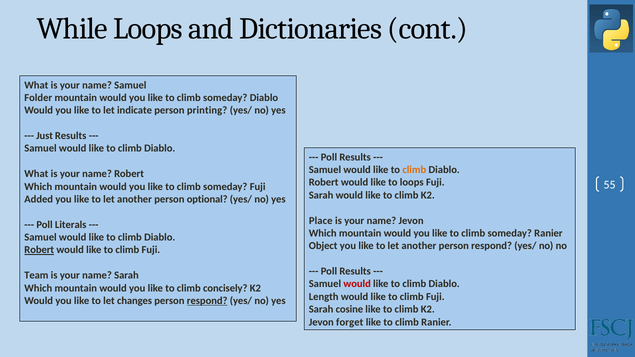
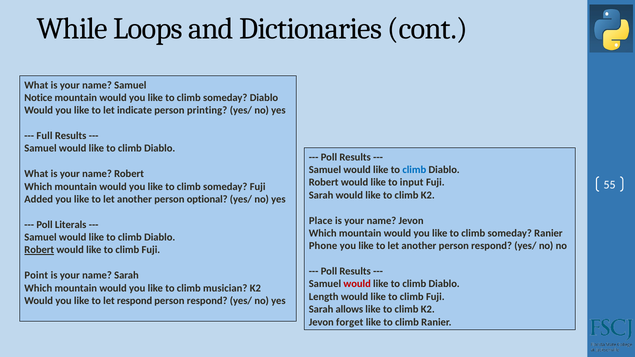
Folder: Folder -> Notice (38, 98)
Just: Just -> Full (44, 136)
climb colour: orange -> blue (414, 170)
to loops: loops -> input (412, 183)
Object: Object -> Phone (323, 246)
Team: Team -> Point (36, 276)
concisely: concisely -> musician (225, 288)
let changes: changes -> respond (135, 301)
respond underline: present -> none (207, 301)
cosine: cosine -> allows (349, 310)
